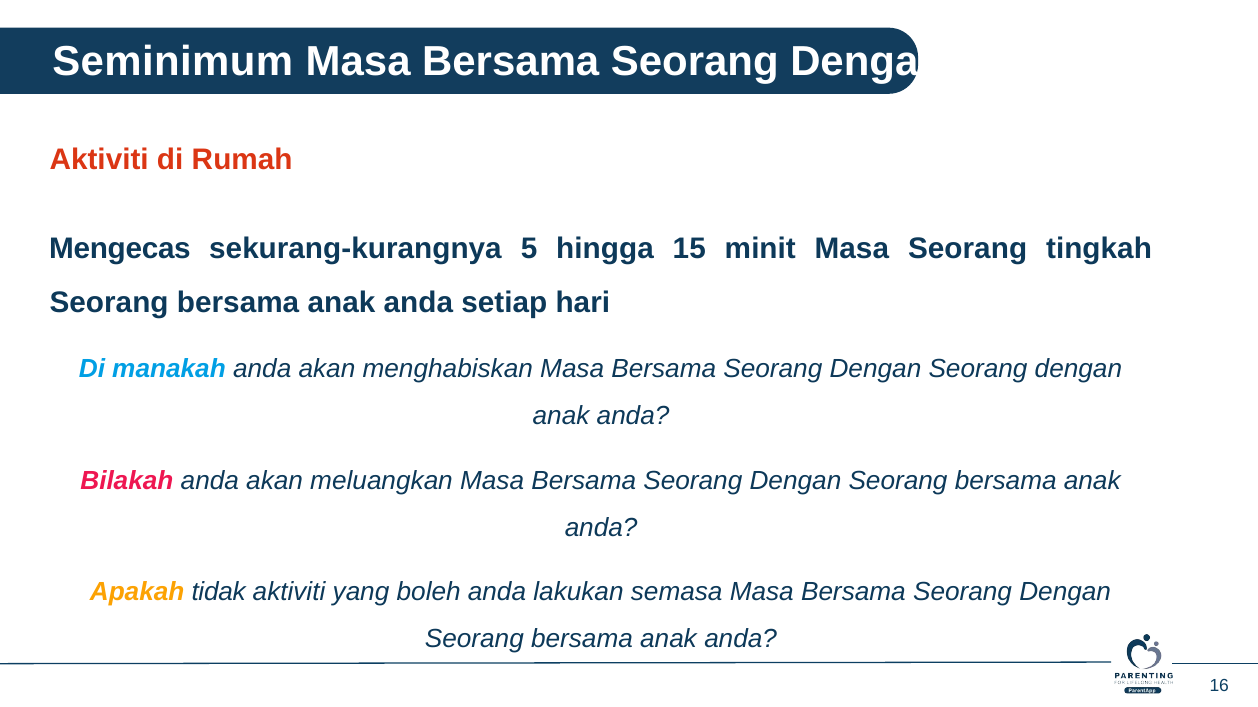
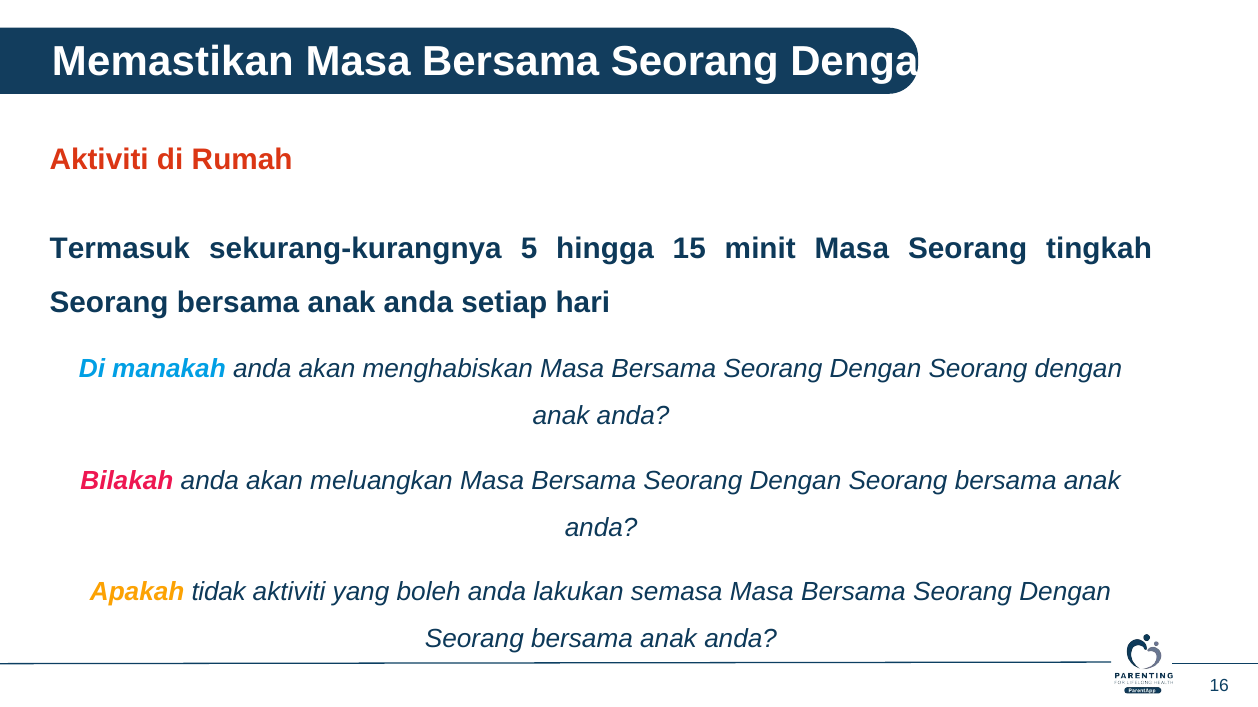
Seminimum: Seminimum -> Memastikan (173, 62)
Mengecas: Mengecas -> Termasuk (120, 249)
